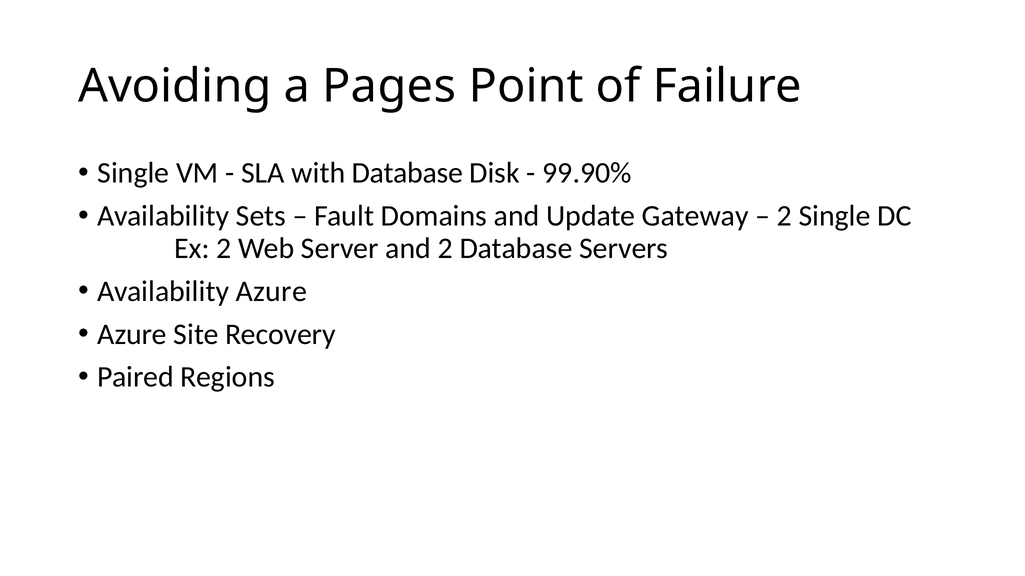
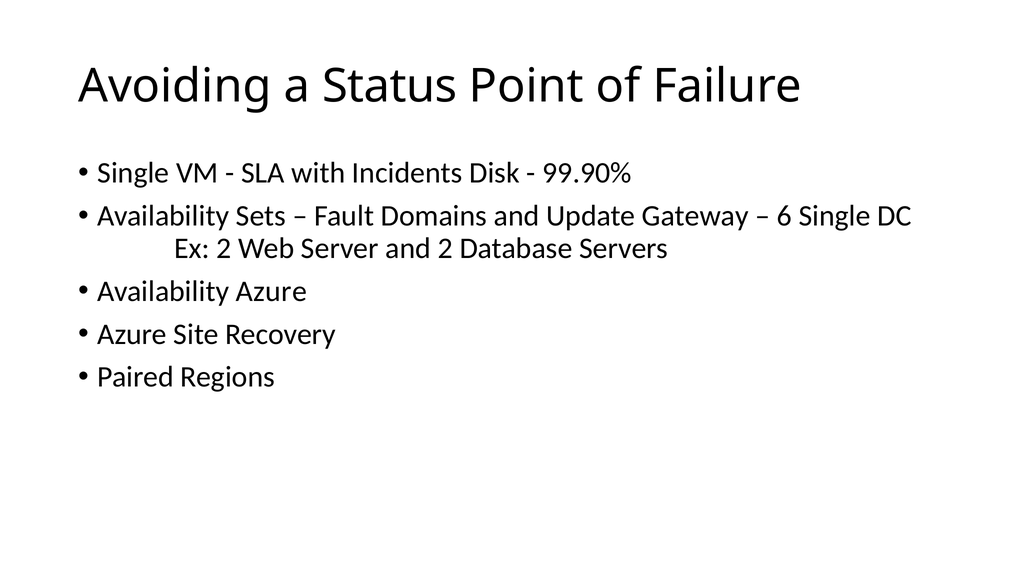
Pages: Pages -> Status (390, 86)
with Database: Database -> Incidents (407, 173)
2: 2 -> 6 (784, 216)
